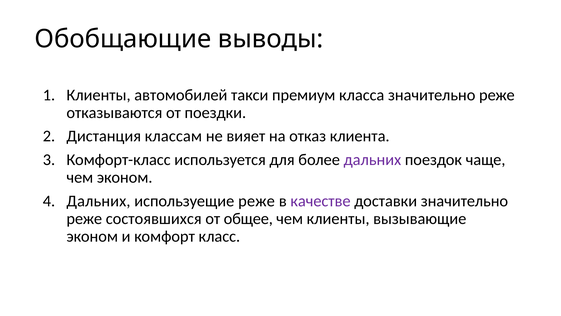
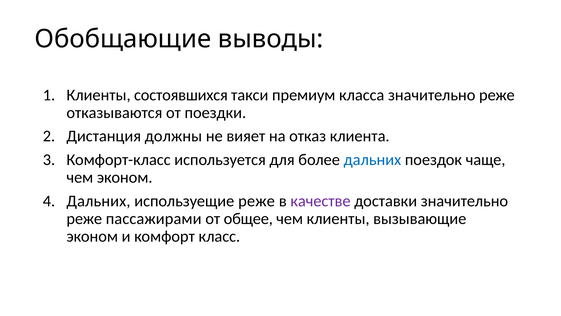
автомобилей: автомобилей -> состоявшихся (181, 95)
классам: классам -> должны (173, 136)
дальних colour: purple -> blue (372, 160)
состоявшихся: состоявшихся -> пассажирами (154, 218)
